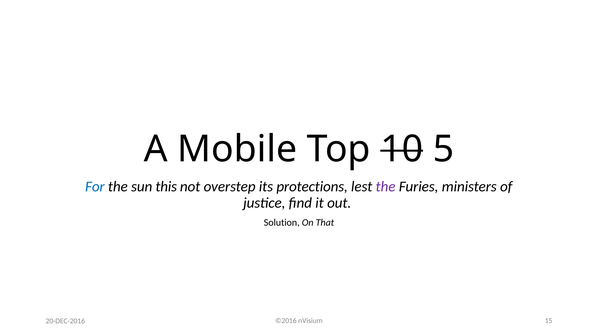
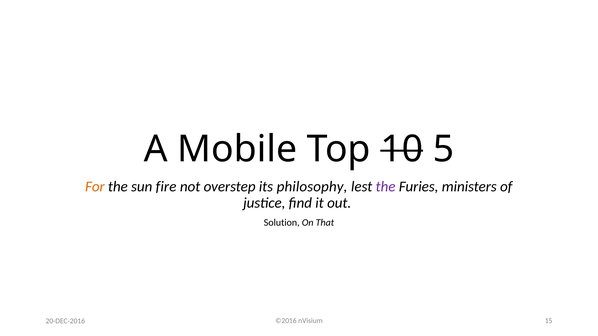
For colour: blue -> orange (95, 187)
this: this -> fire (166, 187)
protections: protections -> philosophy (312, 187)
